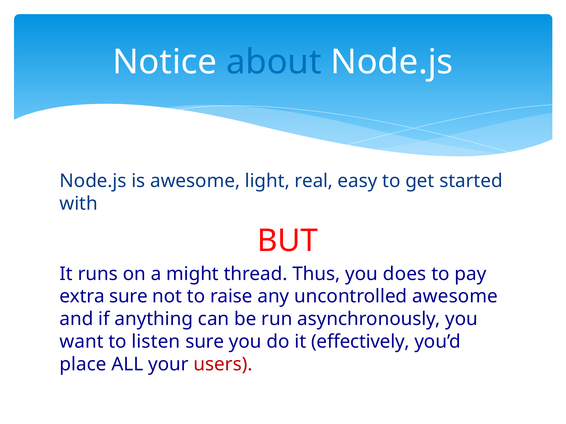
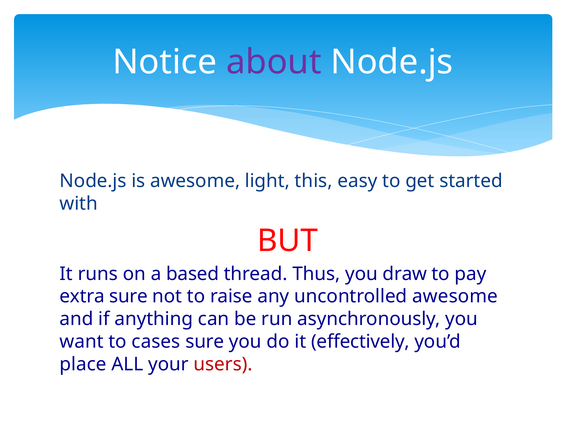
about colour: blue -> purple (274, 62)
real: real -> this (314, 181)
might: might -> based (193, 274)
does: does -> draw (405, 274)
listen: listen -> cases (156, 342)
